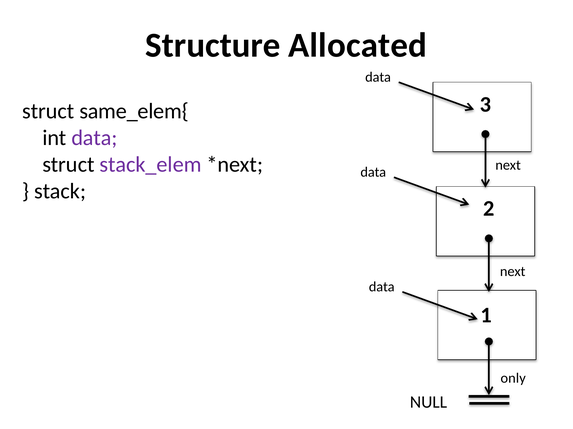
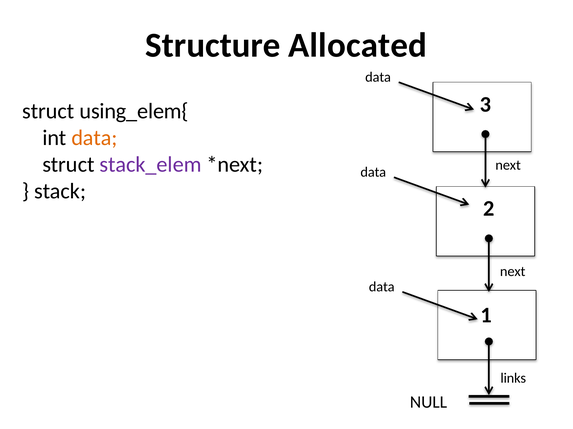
same_elem{: same_elem{ -> using_elem{ (134, 111)
data colour: purple -> orange (94, 138)
only: only -> links (513, 379)
